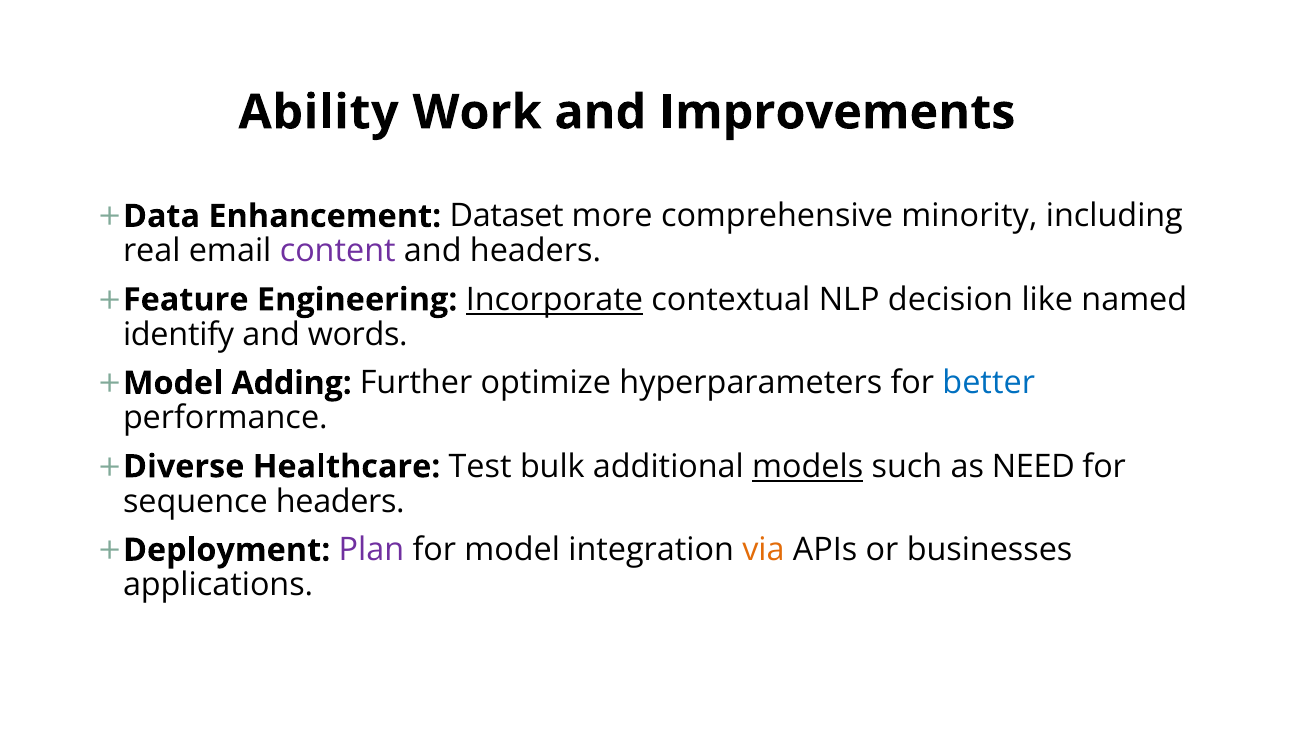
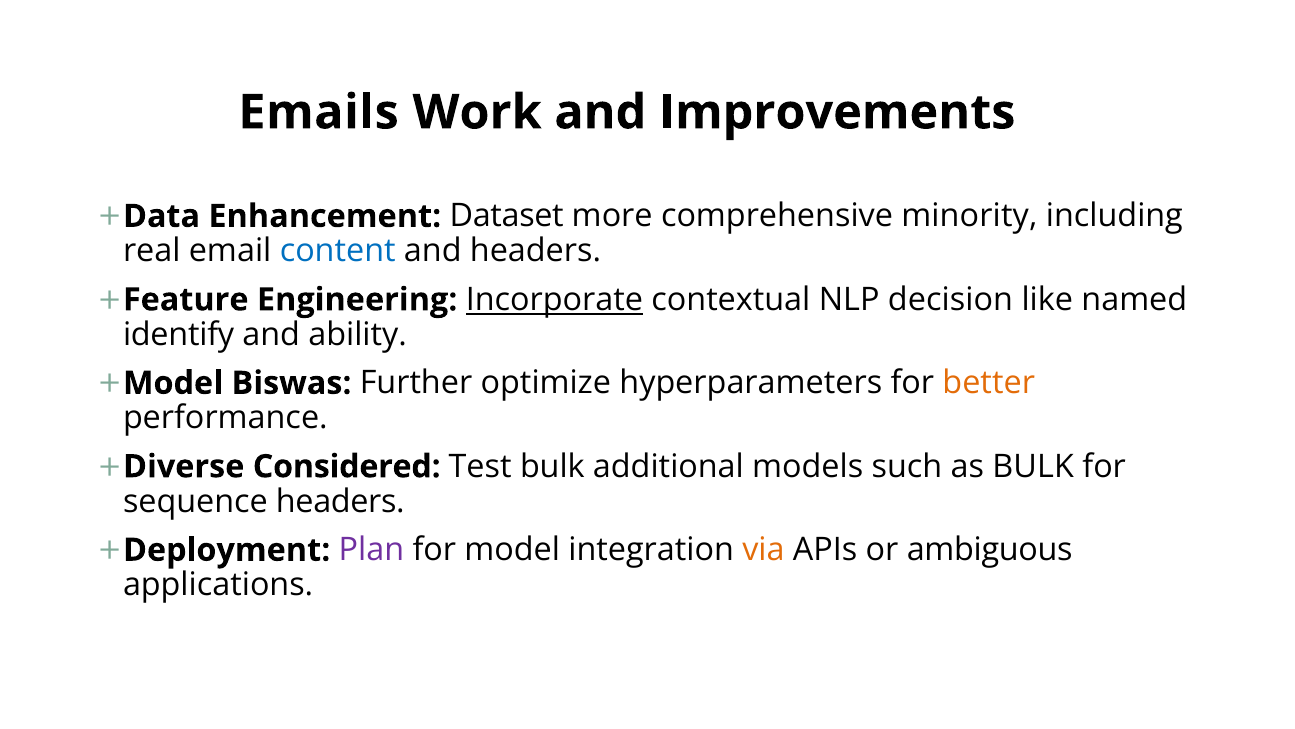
Ability: Ability -> Emails (319, 112)
content colour: purple -> blue (338, 251)
words: words -> ability (358, 334)
Adding: Adding -> Biswas (292, 383)
better colour: blue -> orange (989, 383)
Healthcare: Healthcare -> Considered (347, 466)
models underline: present -> none (808, 466)
as NEED: NEED -> BULK (1033, 466)
businesses: businesses -> ambiguous (990, 550)
